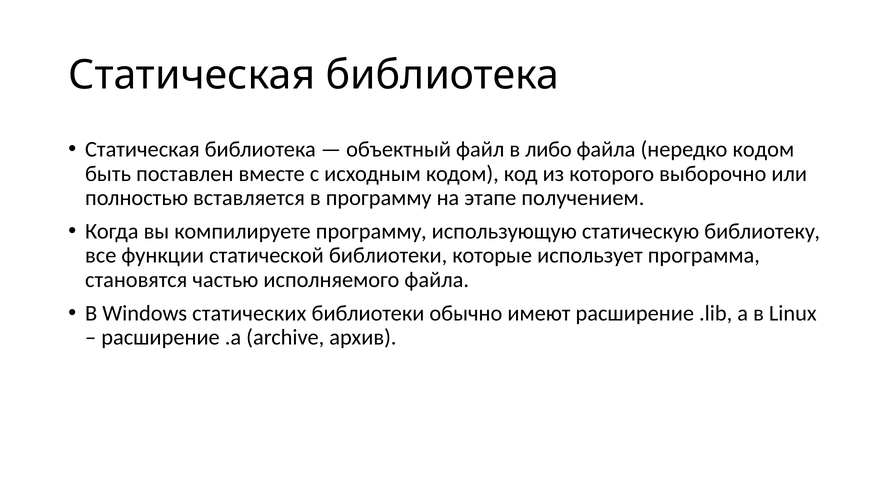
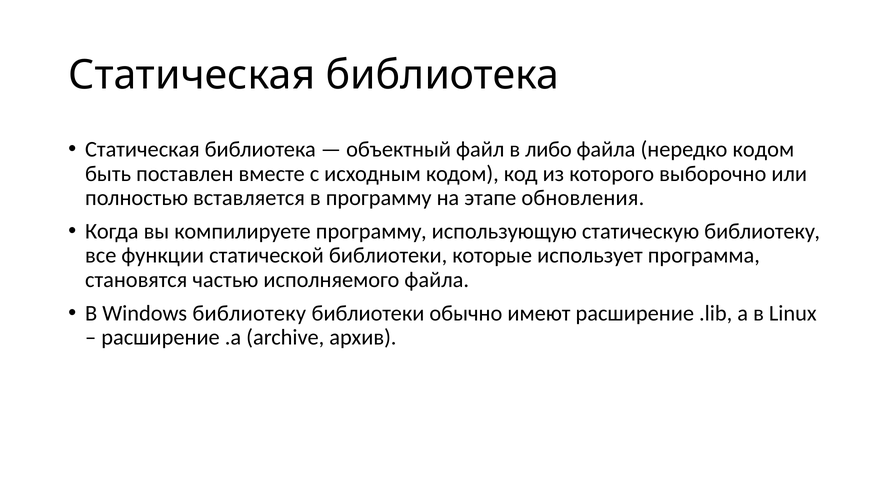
получением: получением -> обновления (583, 198)
Windows статических: статических -> библиотеку (249, 313)
